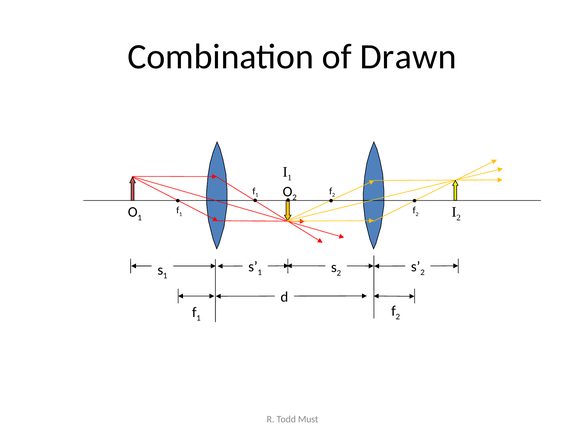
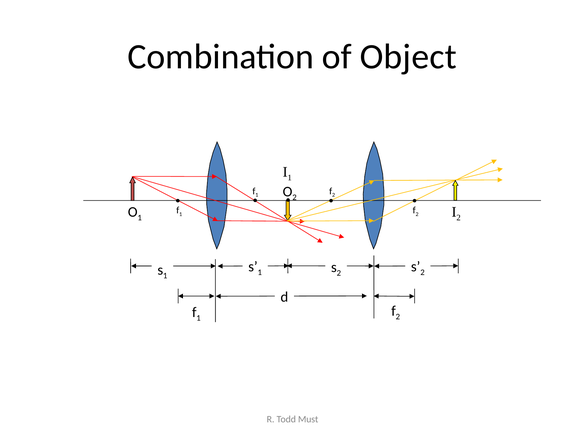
Drawn: Drawn -> Object (408, 57)
